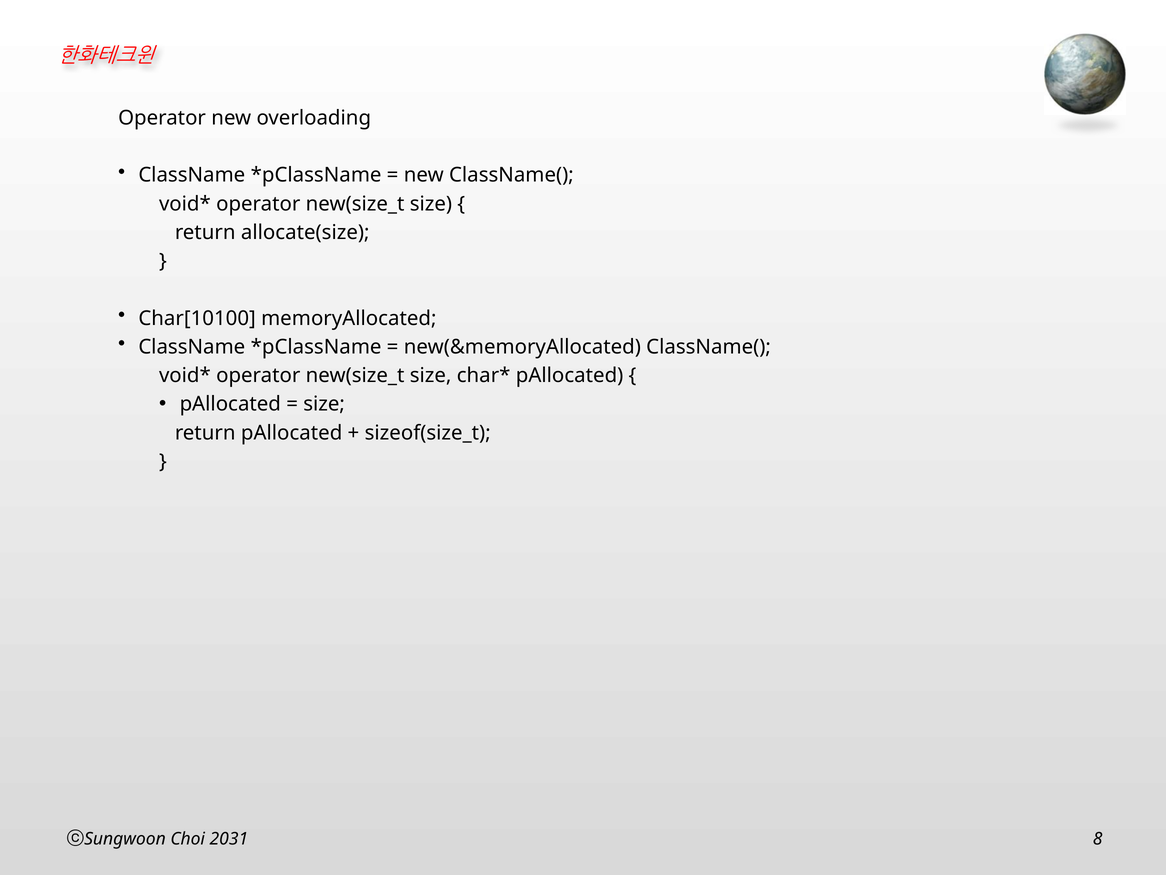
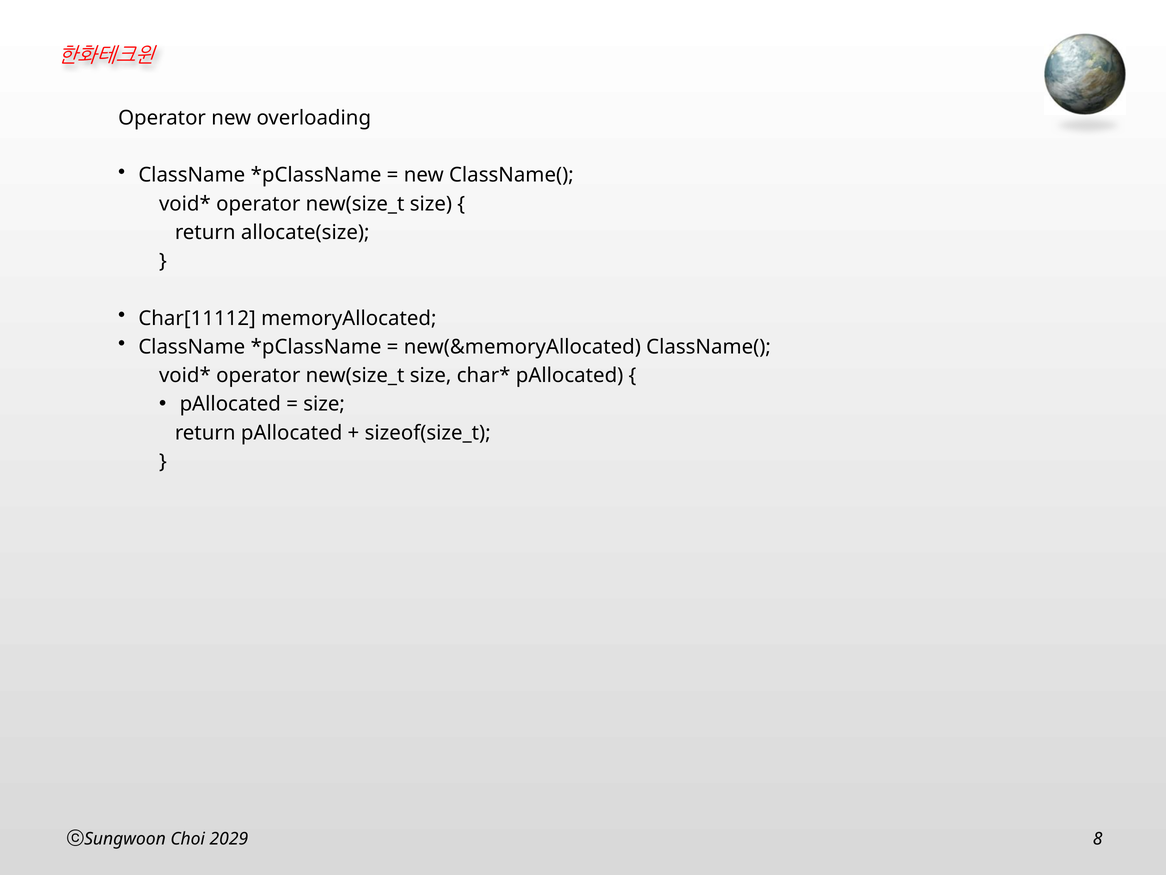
Char[10100: Char[10100 -> Char[11112 (197, 318)
2031: 2031 -> 2029 (229, 839)
